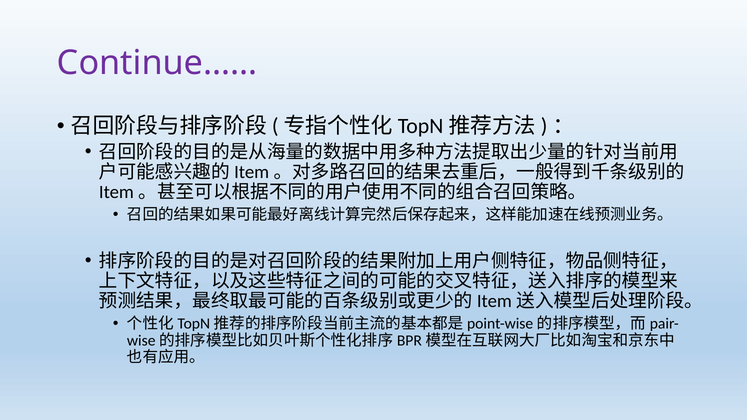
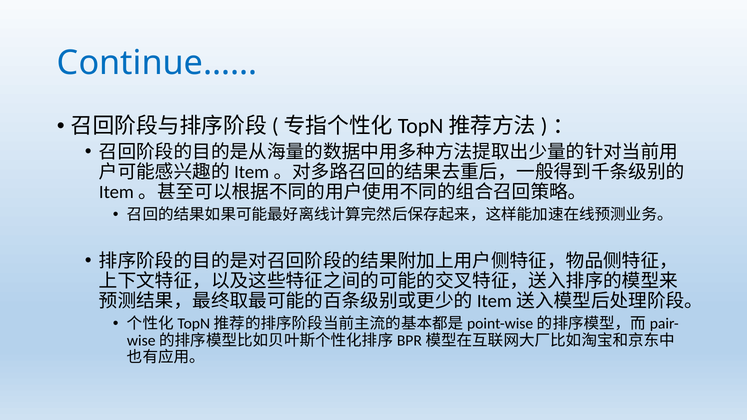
Continue…… colour: purple -> blue (157, 63)
